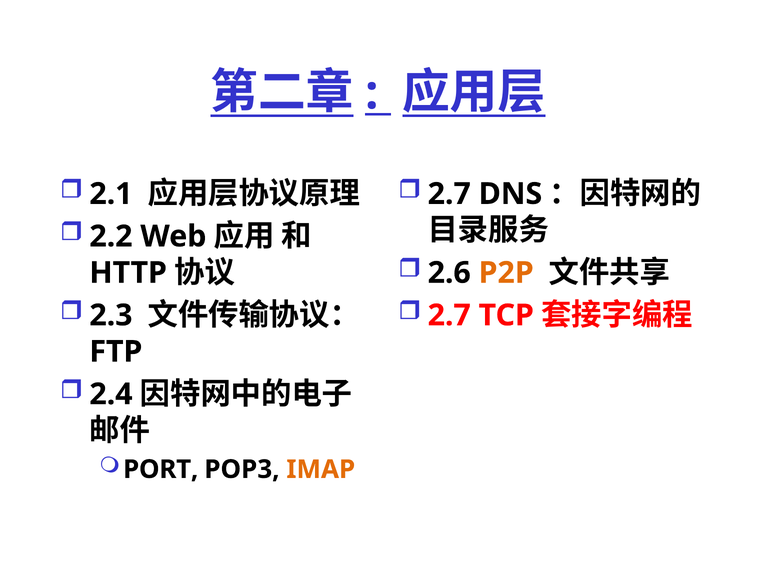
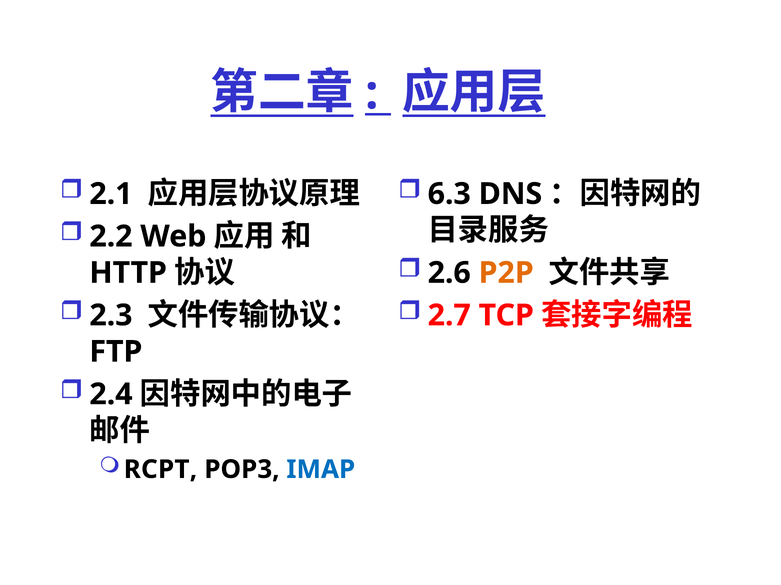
2.7: 2.7 -> 6.3 (449, 194)
PORT: PORT -> RCPT (160, 470)
IMAP colour: orange -> blue (321, 470)
